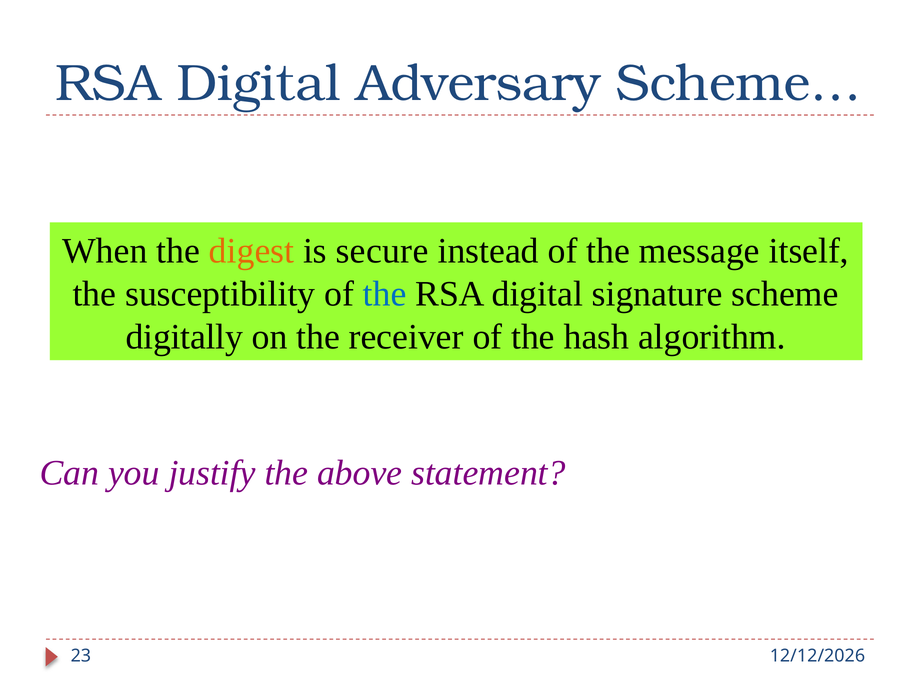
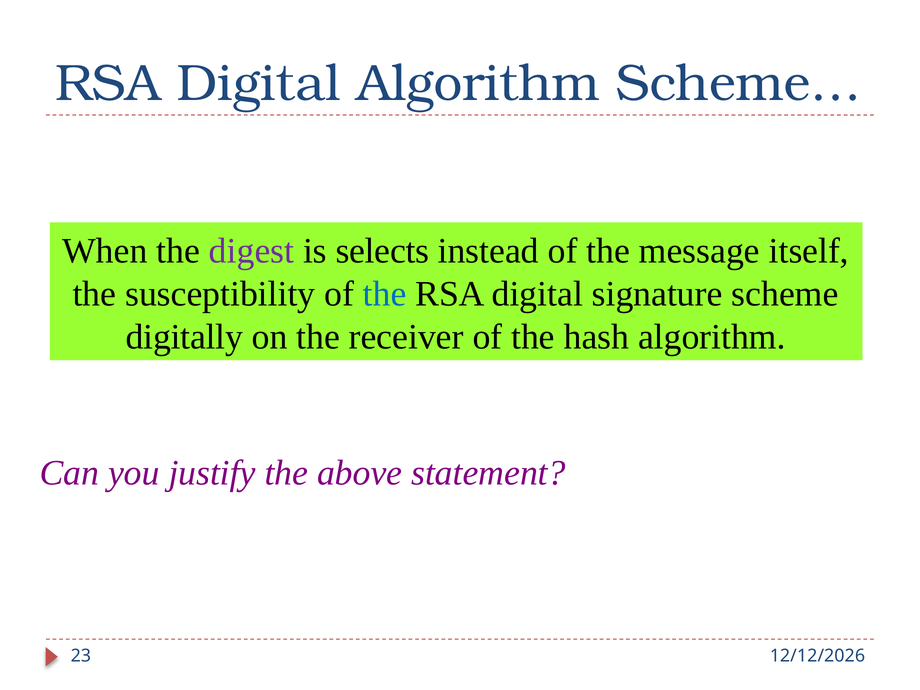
Digital Adversary: Adversary -> Algorithm (478, 83)
digest colour: orange -> purple (252, 251)
secure: secure -> selects (382, 251)
